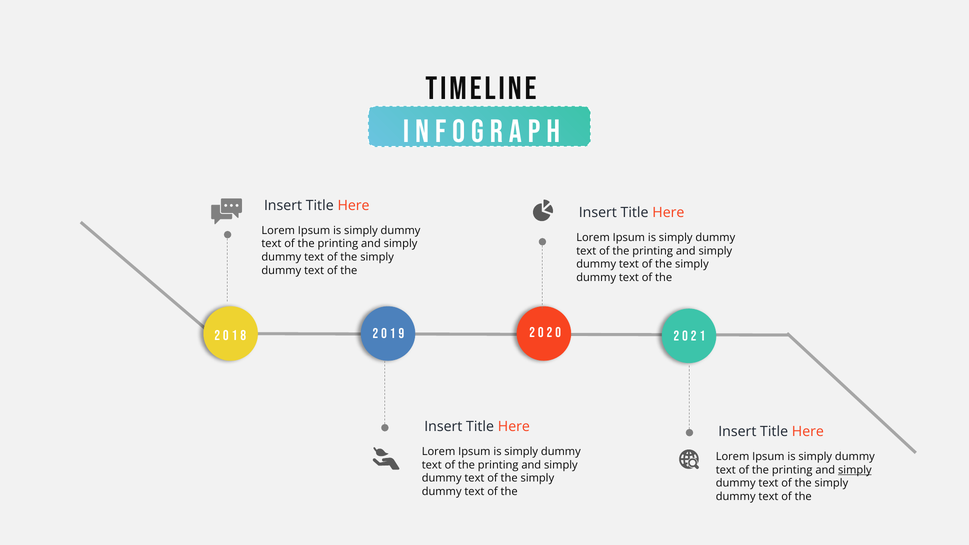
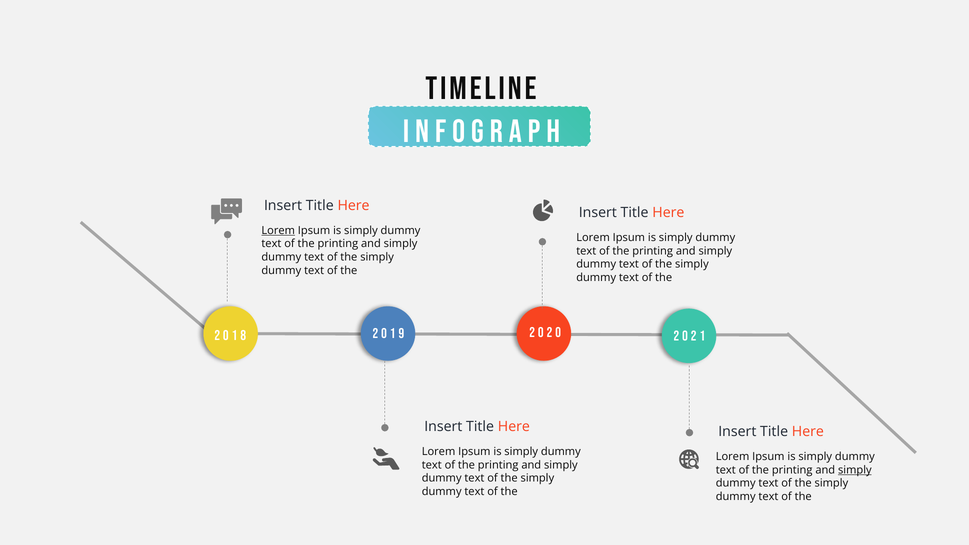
Lorem underline: none -> present (278, 231)
